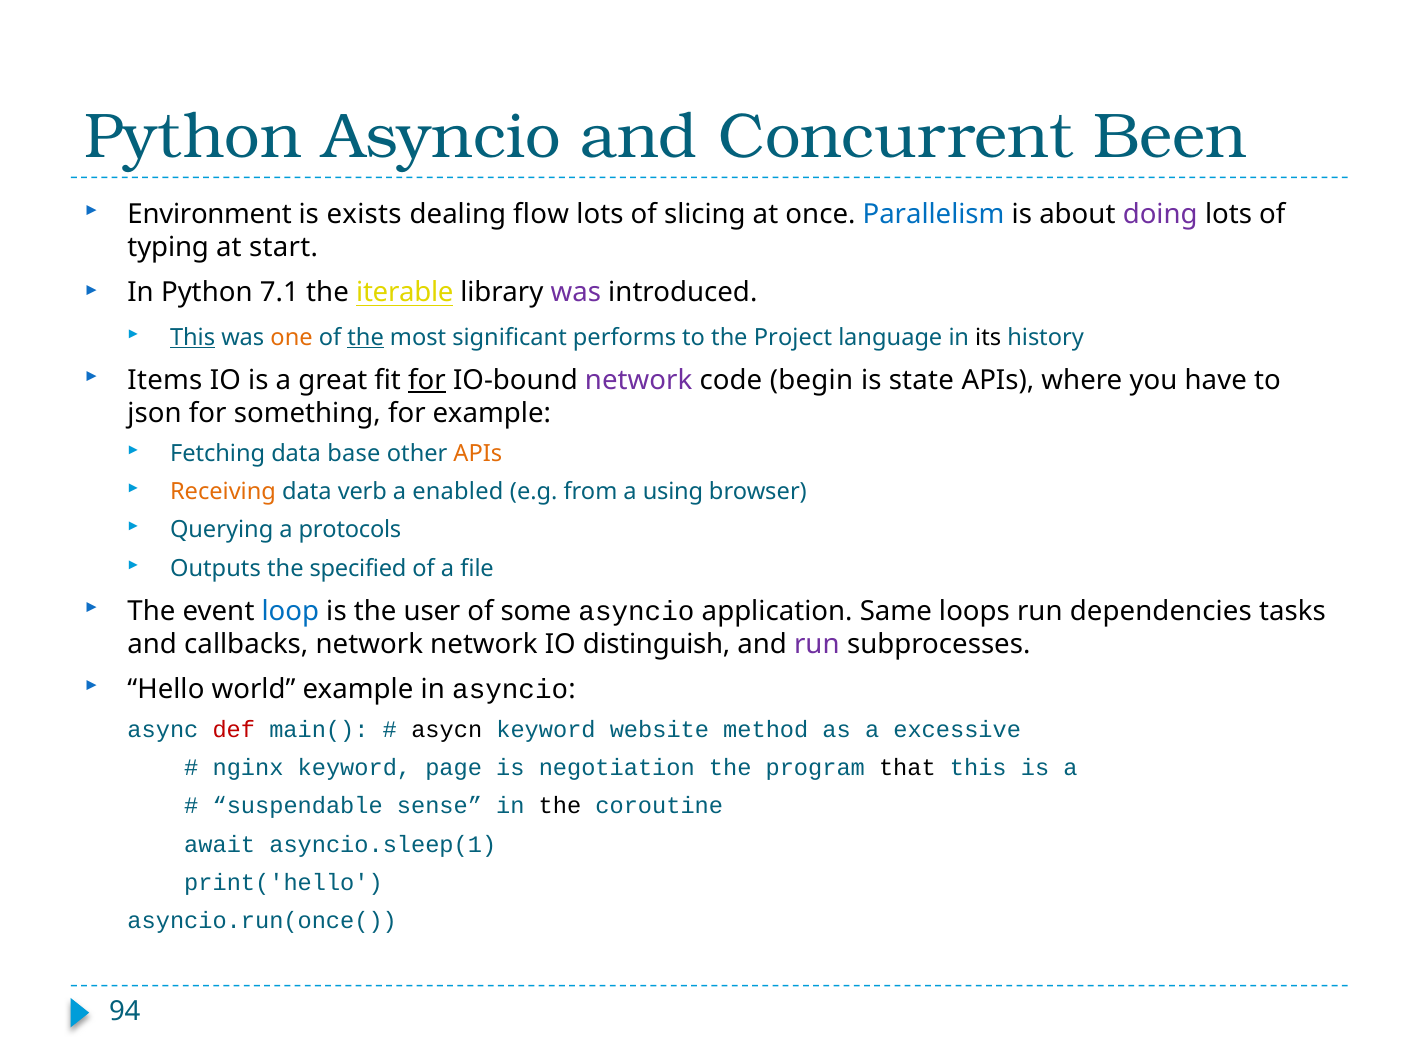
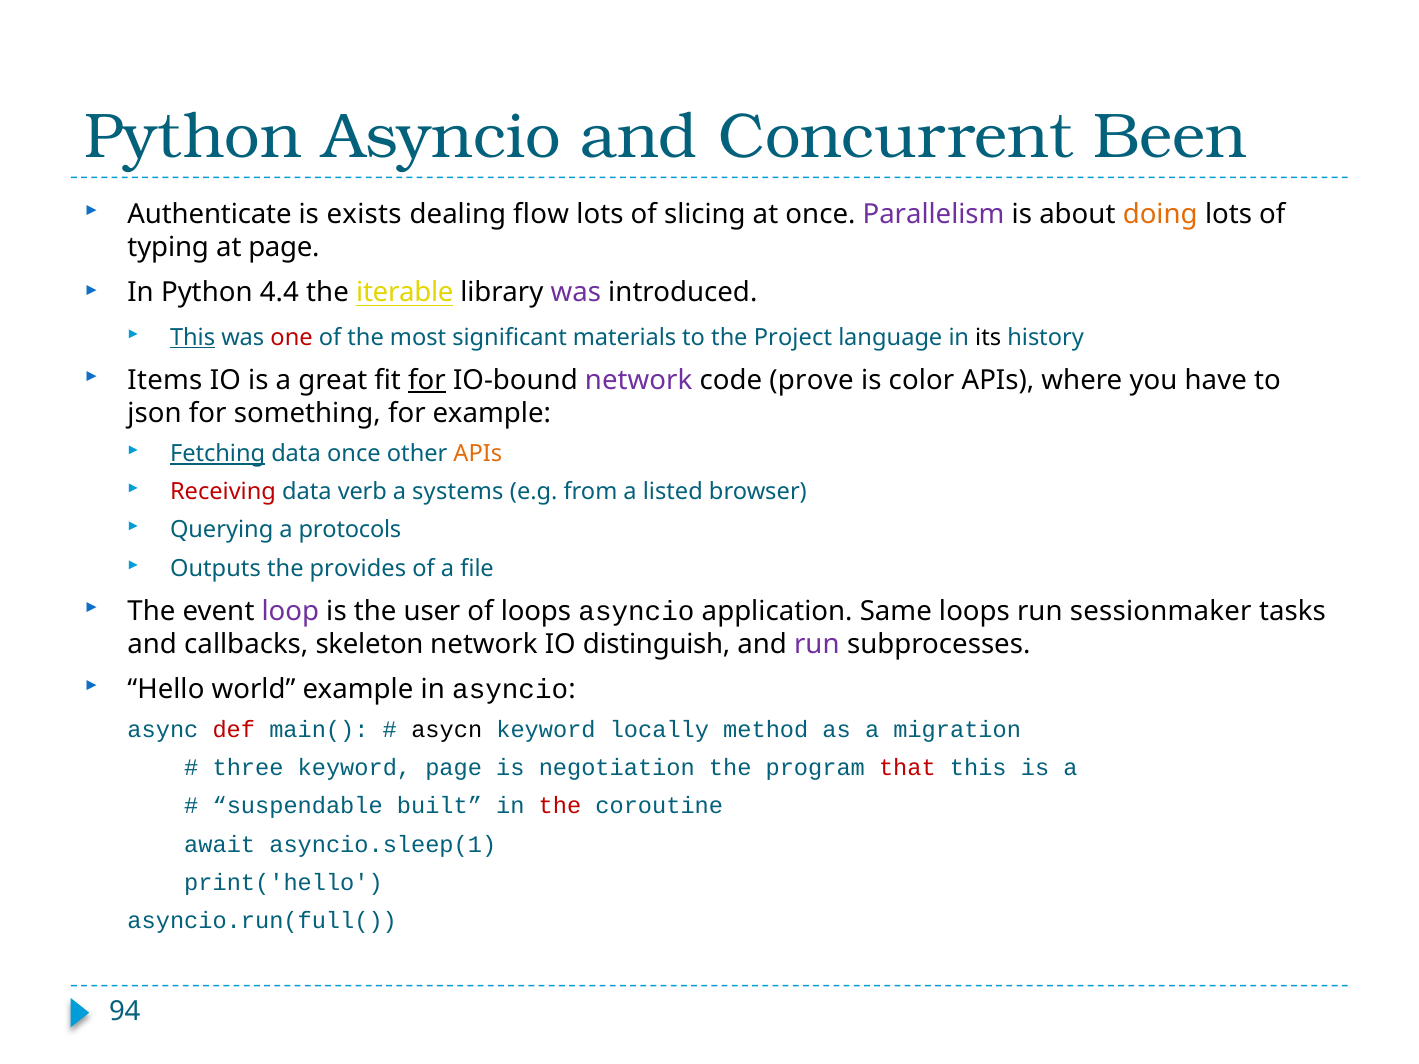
Environment: Environment -> Authenticate (210, 215)
Parallelism colour: blue -> purple (934, 215)
doing colour: purple -> orange (1160, 215)
at start: start -> page (284, 248)
7.1: 7.1 -> 4.4 (279, 293)
one colour: orange -> red (292, 338)
the underline: present -> none (366, 338)
performs: performs -> materials (625, 338)
begin: begin -> prove (811, 380)
state: state -> color (921, 380)
Fetching underline: none -> present (218, 454)
data base: base -> once (354, 454)
Receiving colour: orange -> red (223, 492)
enabled: enabled -> systems (458, 492)
using: using -> listed (673, 492)
specified: specified -> provides (358, 569)
loop colour: blue -> purple (290, 611)
of some: some -> loops (536, 611)
dependencies: dependencies -> sessionmaker (1161, 611)
callbacks network: network -> skeleton (370, 645)
website: website -> locally (659, 730)
excessive: excessive -> migration (957, 730)
nginx: nginx -> three (248, 768)
that colour: black -> red (907, 768)
sense: sense -> built (439, 806)
the colour: black -> red (560, 806)
asyncio.run(once(: asyncio.run(once( -> asyncio.run(full( (262, 921)
